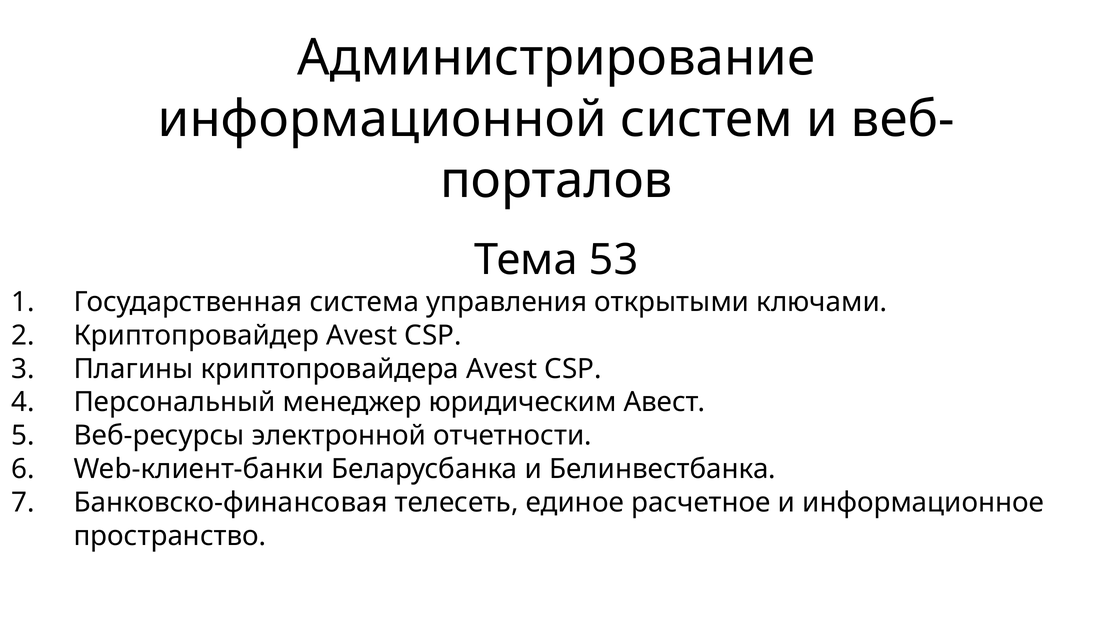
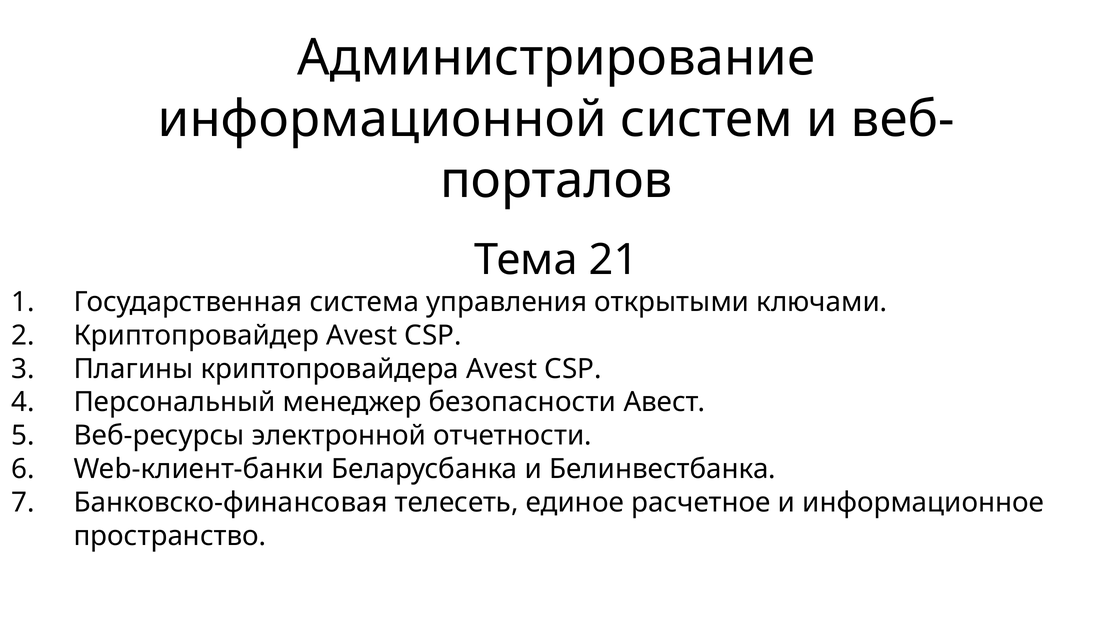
53: 53 -> 21 (614, 260)
юридическим: юридическим -> безопасности (522, 402)
